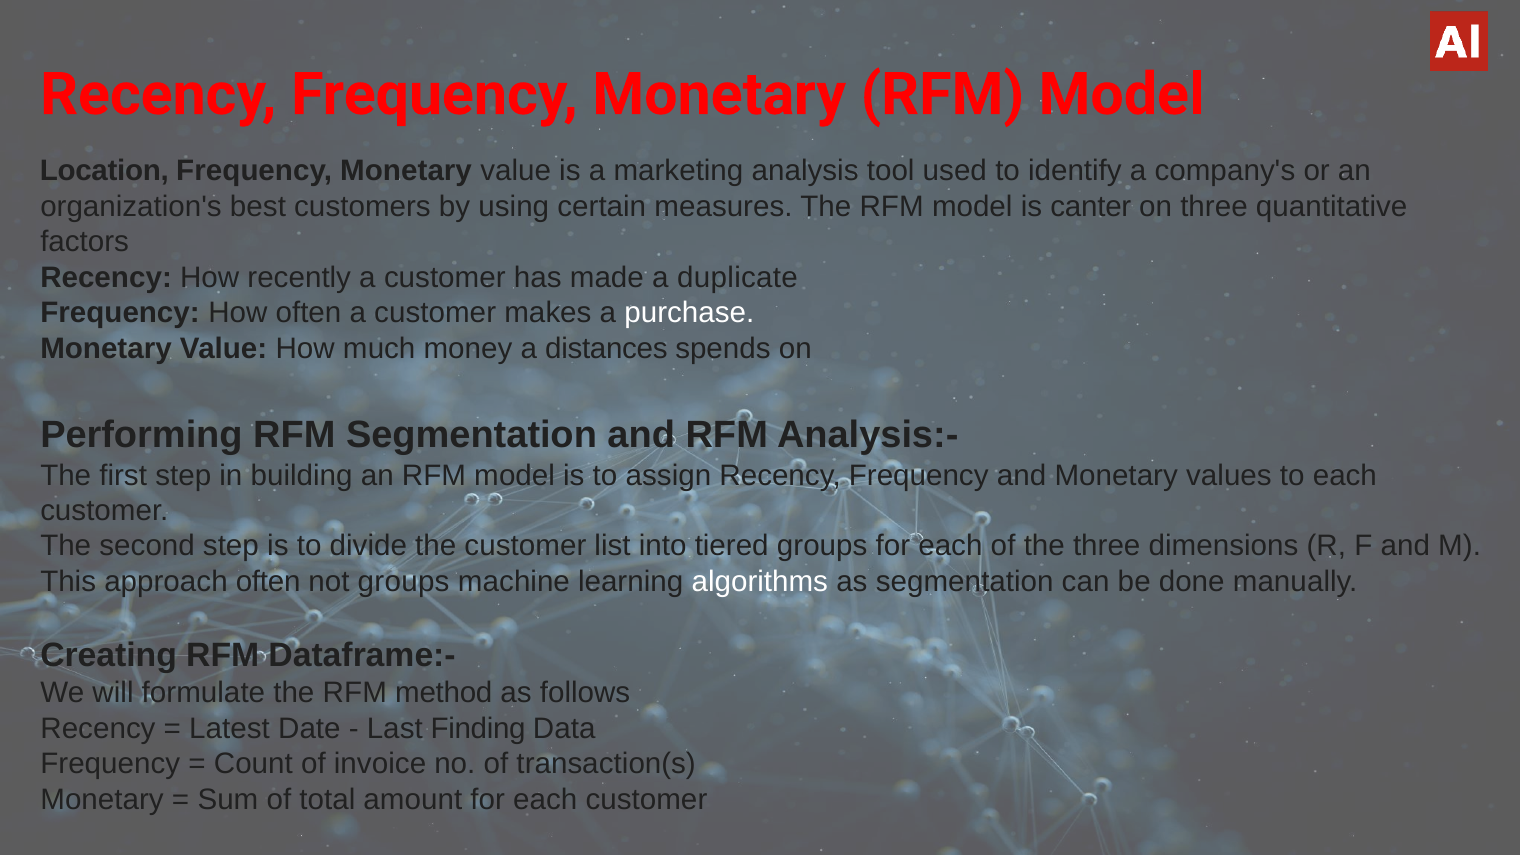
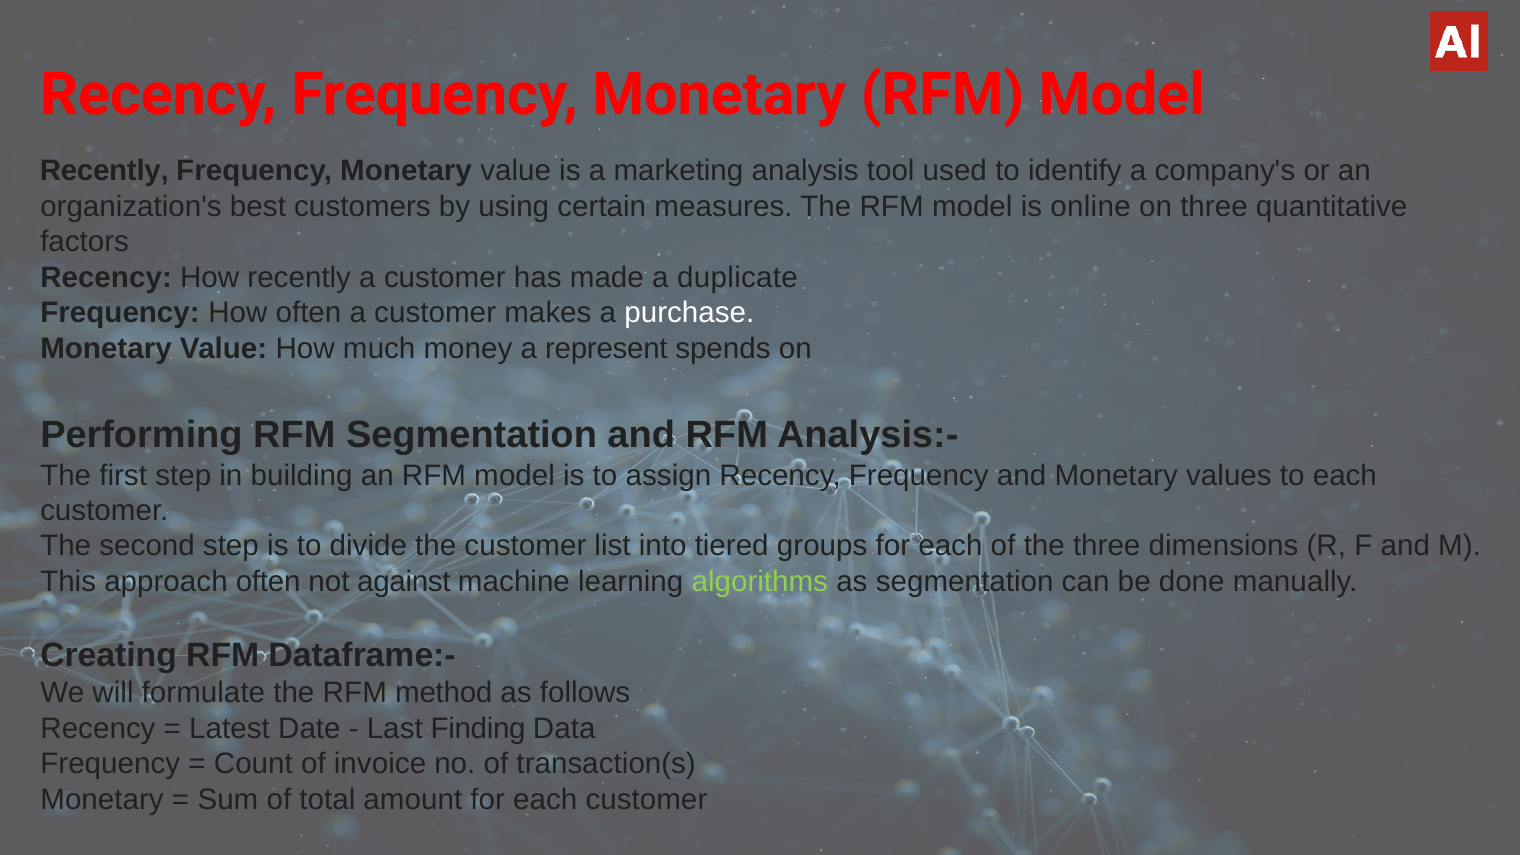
Location: Location -> Recently (104, 171)
canter: canter -> online (1091, 207)
distances: distances -> represent (606, 349)
not groups: groups -> against (404, 582)
algorithms colour: white -> light green (760, 582)
